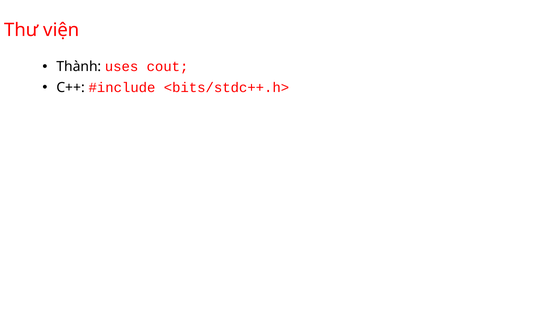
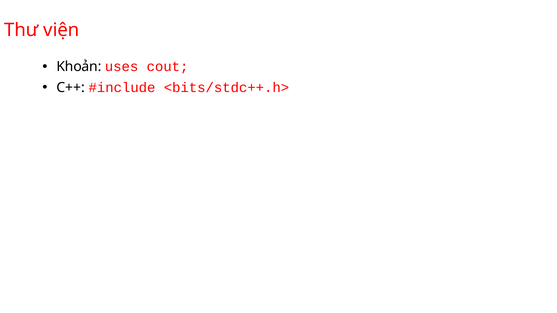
Thành: Thành -> Khoản (79, 67)
